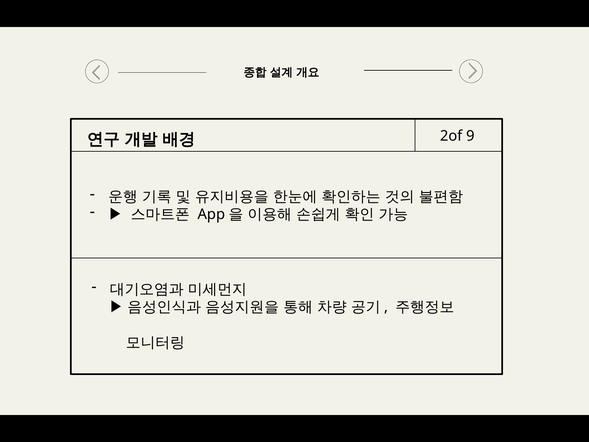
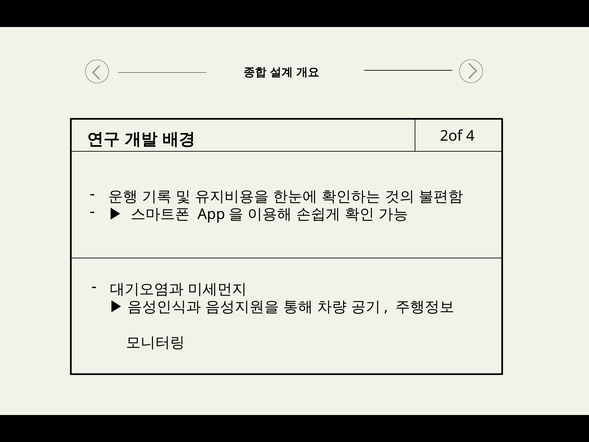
9: 9 -> 4 (470, 136)
